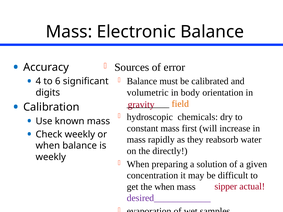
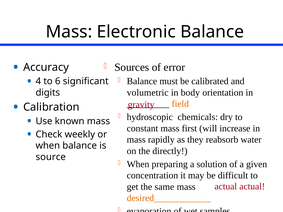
weekly: weekly -> source (51, 157)
sipper: sipper -> actual (226, 187)
the when: when -> same (164, 187)
desired____________ colour: purple -> orange (169, 198)
